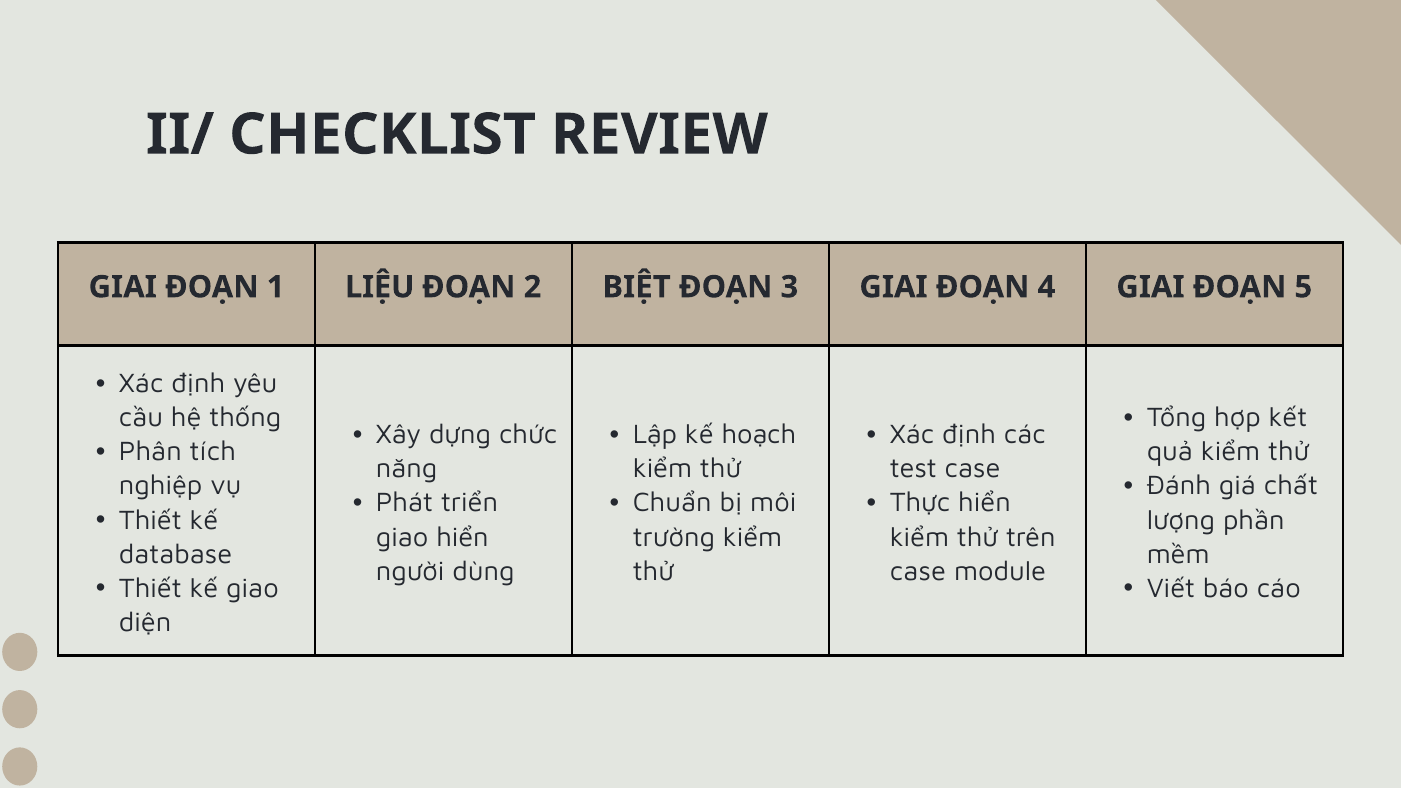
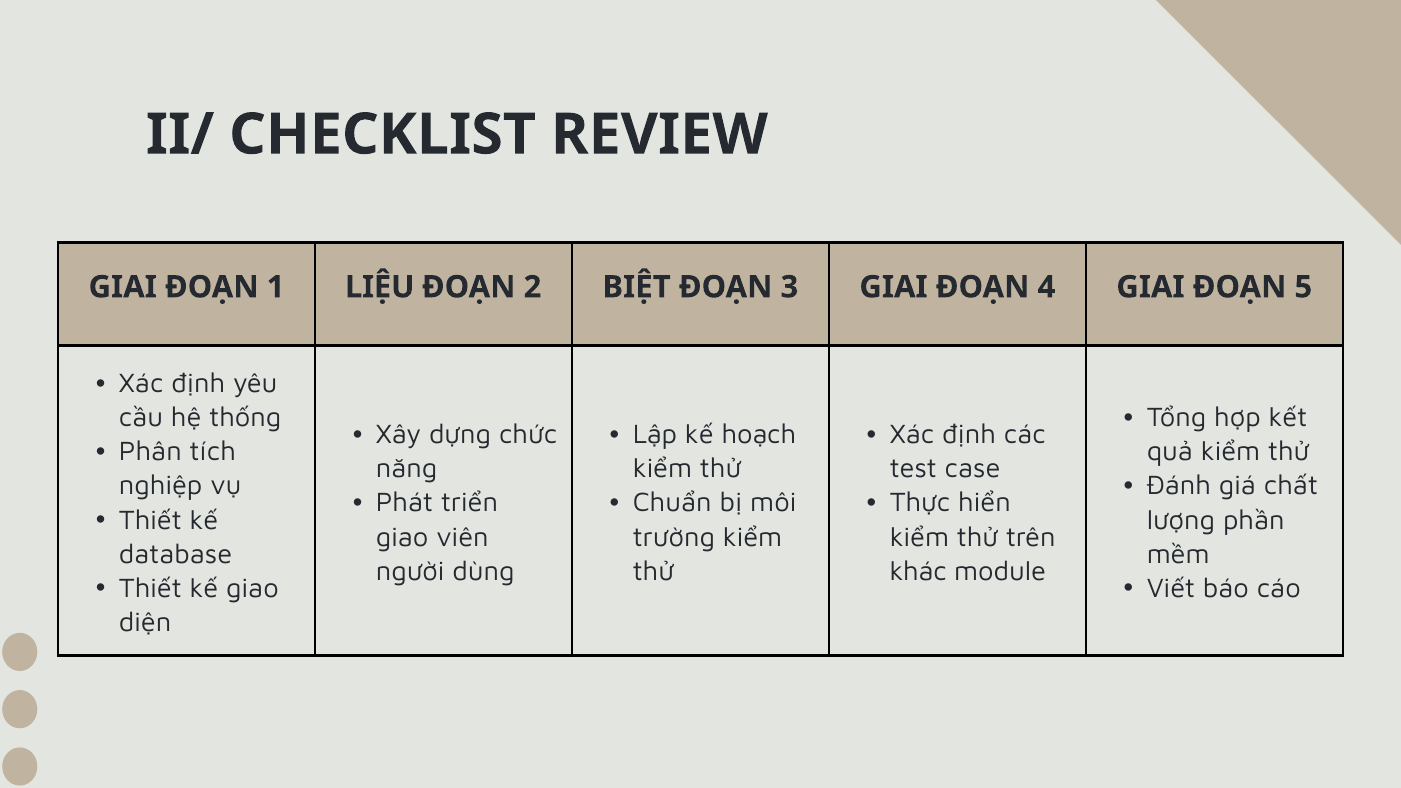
giao hiển: hiển -> viên (462, 537)
case: case -> khác (918, 571)
